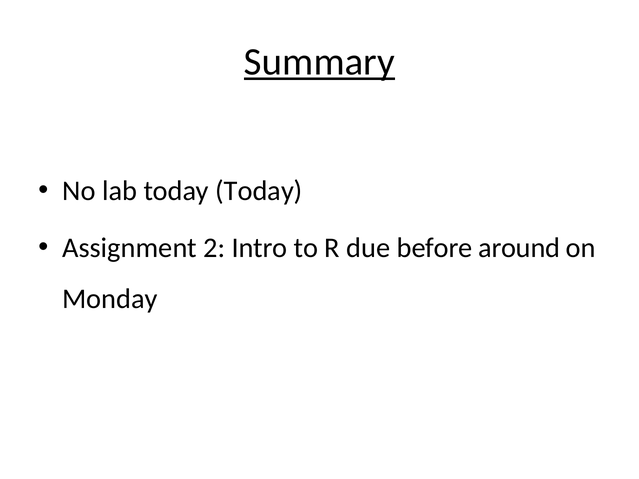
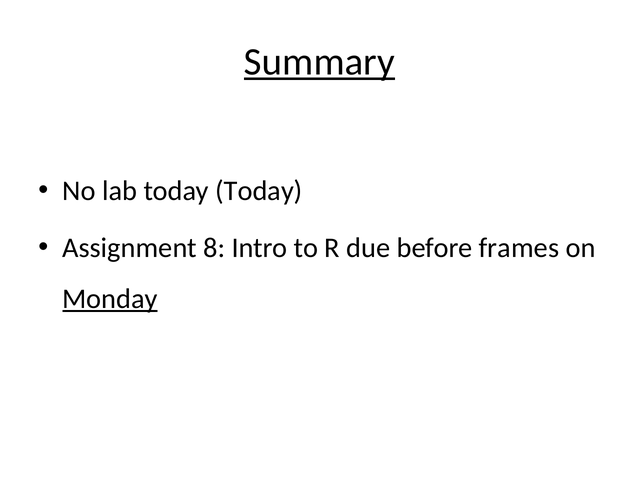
2: 2 -> 8 (214, 248)
around: around -> frames (519, 248)
Monday underline: none -> present (110, 299)
